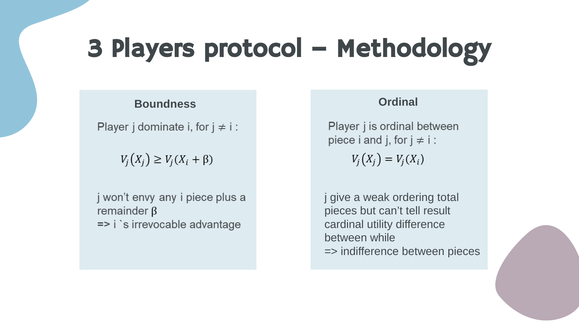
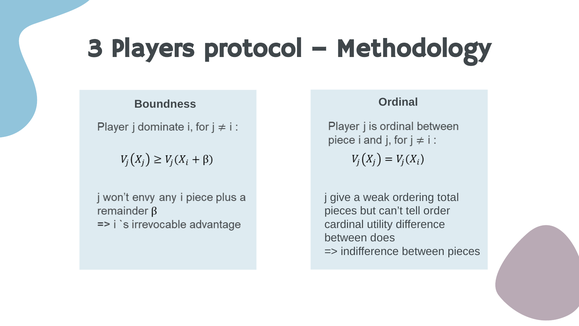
result: result -> order (437, 211)
while: while -> does (383, 238)
